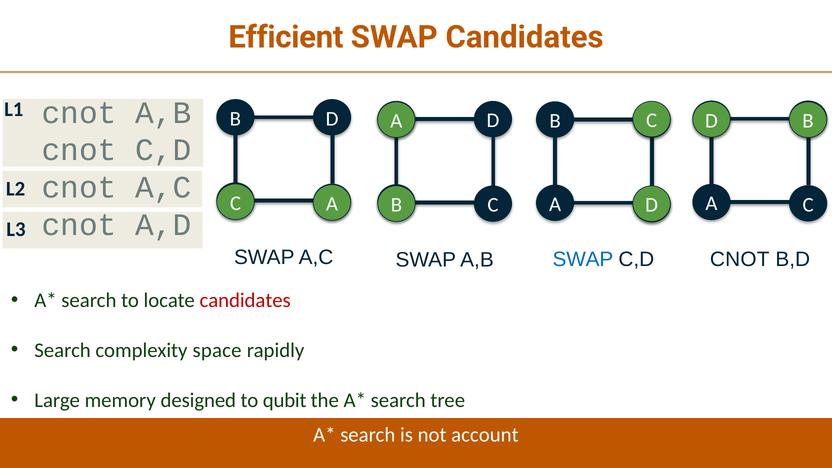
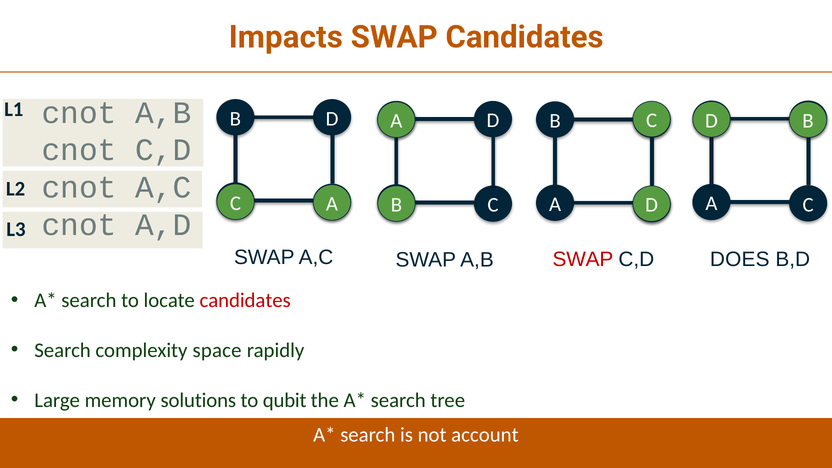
Efficient: Efficient -> Impacts (286, 37)
SWAP colour: blue -> red (583, 260)
CNOT: CNOT -> DOES (740, 260)
designed: designed -> solutions (198, 400)
